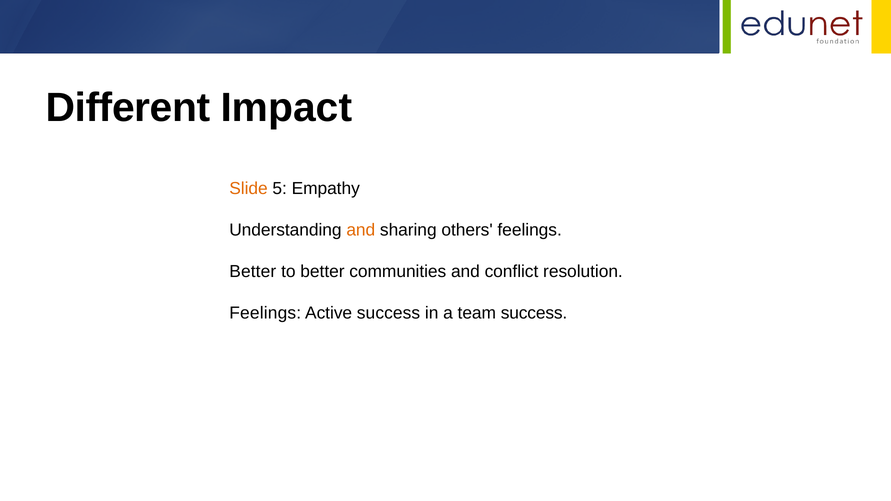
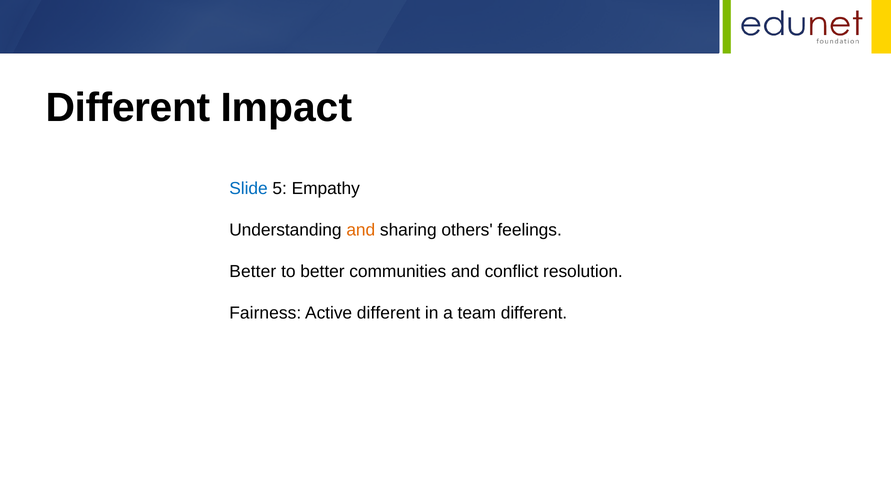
Slide colour: orange -> blue (249, 189)
Feelings: Feelings -> Fairness (265, 313)
Active success: success -> different (389, 313)
team success: success -> different (534, 313)
